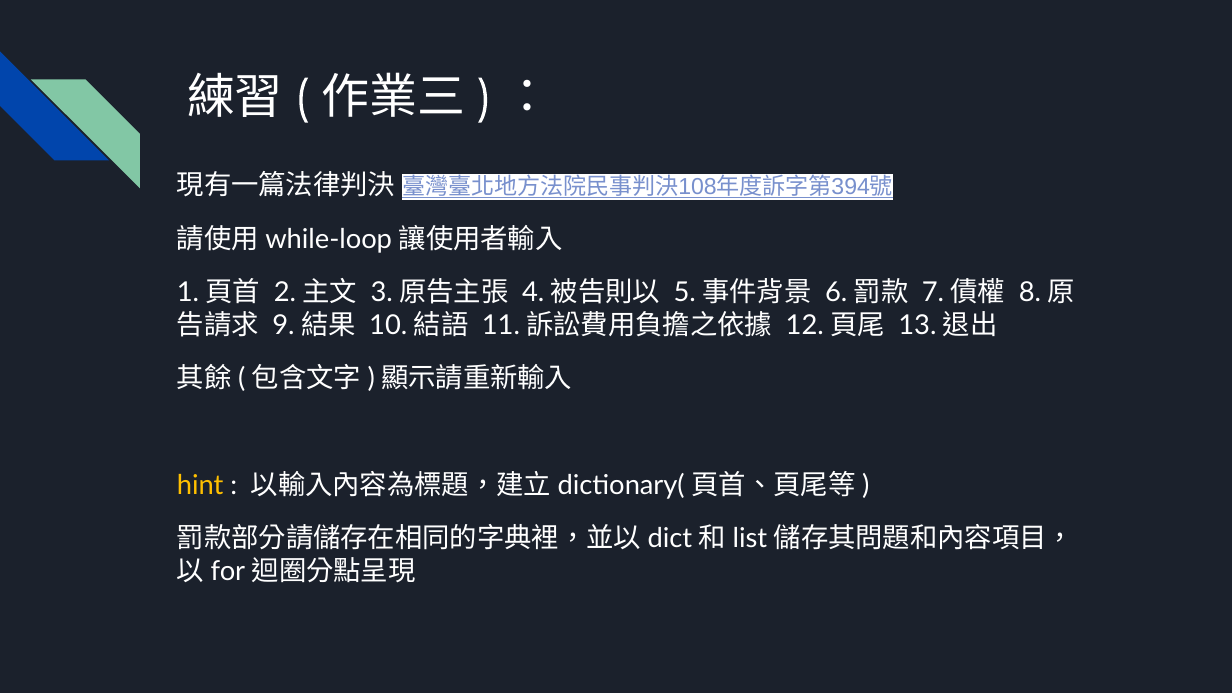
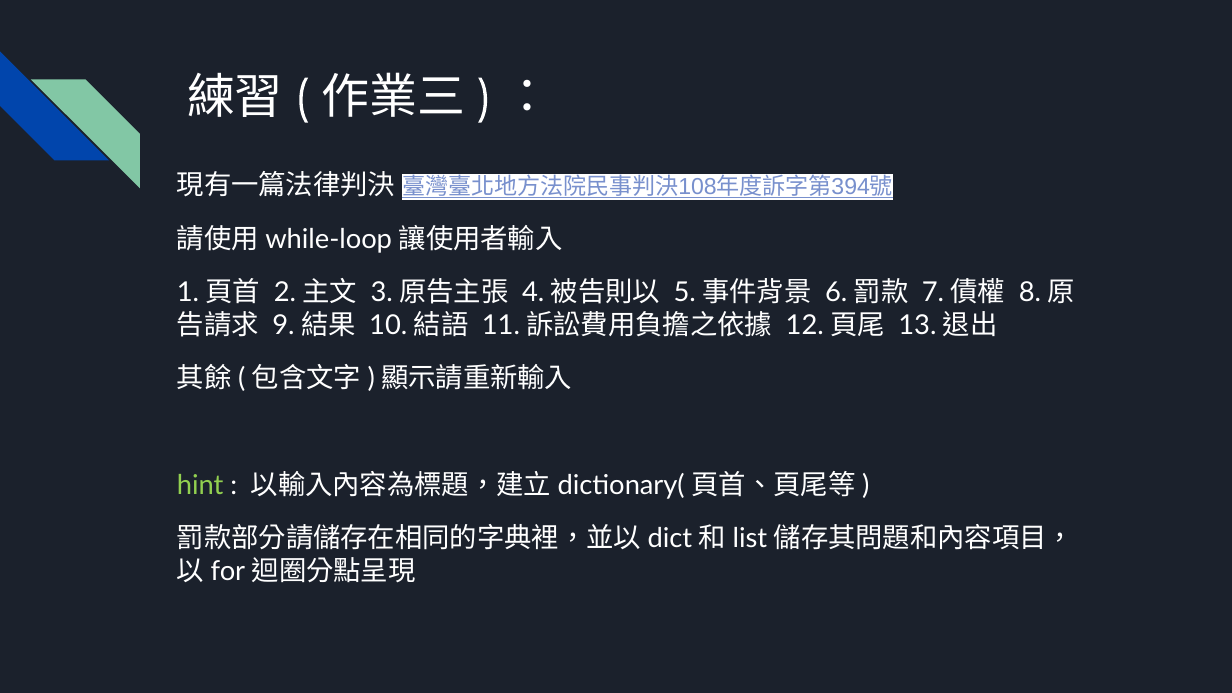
hint colour: yellow -> light green (200, 485)
